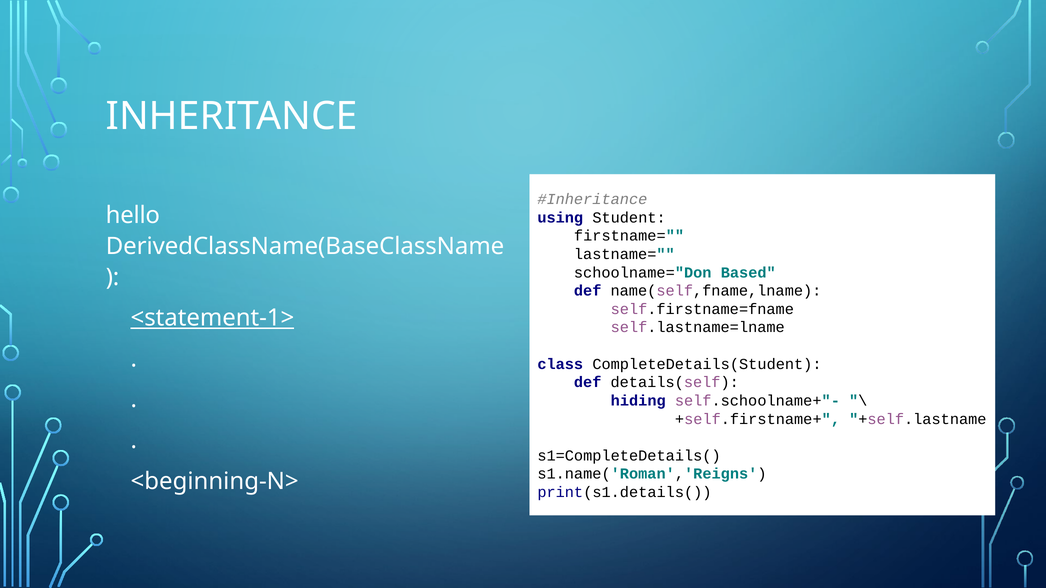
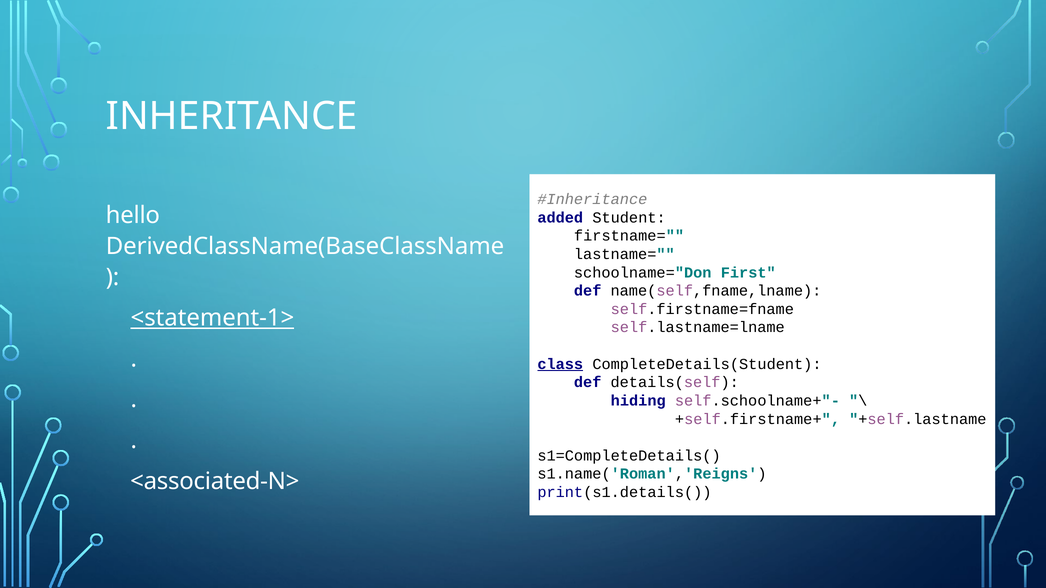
using: using -> added (560, 218)
Based: Based -> First (748, 273)
class underline: none -> present (560, 364)
<beginning-N>: <beginning-N> -> <associated-N> (215, 482)
